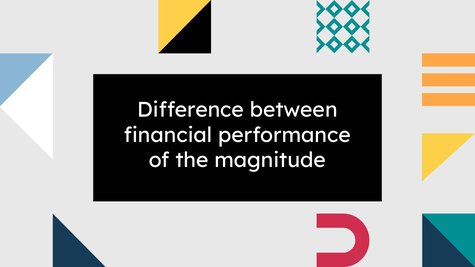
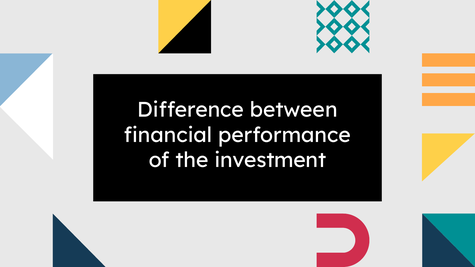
magnitude: magnitude -> investment (270, 160)
